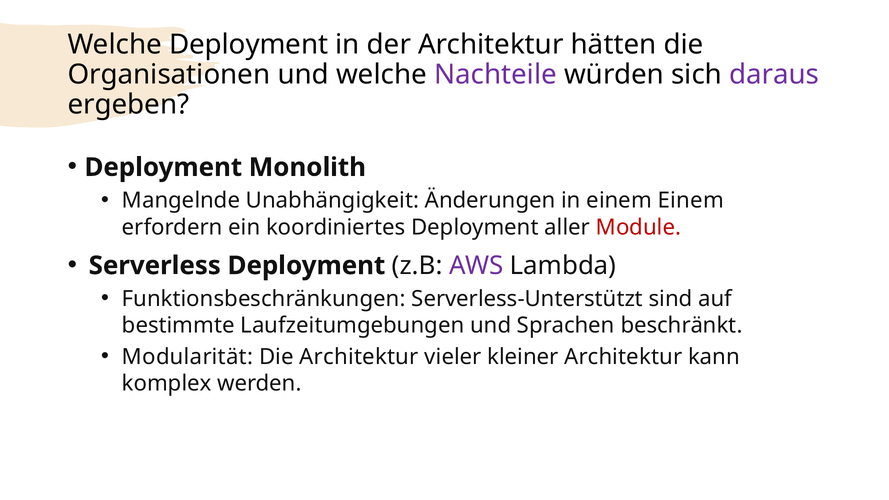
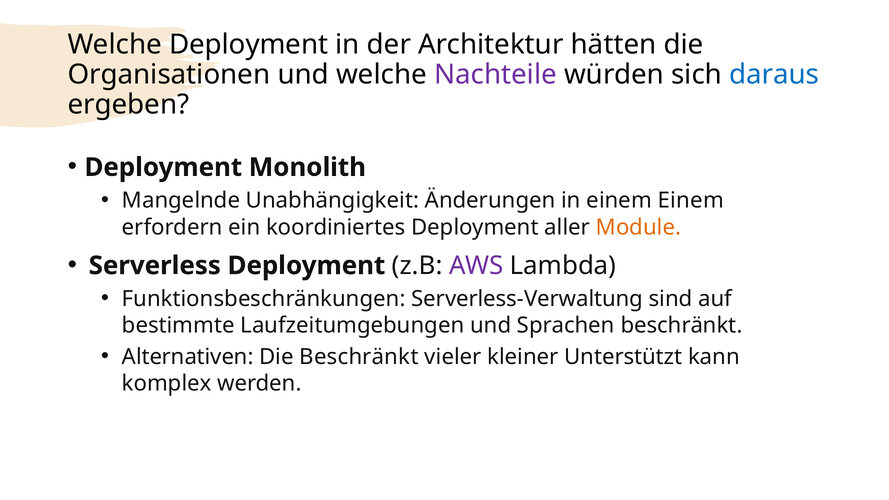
daraus colour: purple -> blue (774, 75)
Module colour: red -> orange (638, 227)
Serverless-Unterstützt: Serverless-Unterstützt -> Serverless-Verwaltung (527, 299)
Modularität: Modularität -> Alternativen (188, 357)
Die Architektur: Architektur -> Beschränkt (359, 357)
kleiner Architektur: Architektur -> Unterstützt (623, 357)
